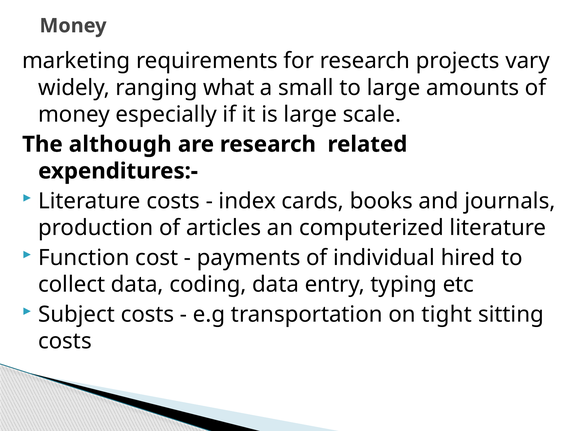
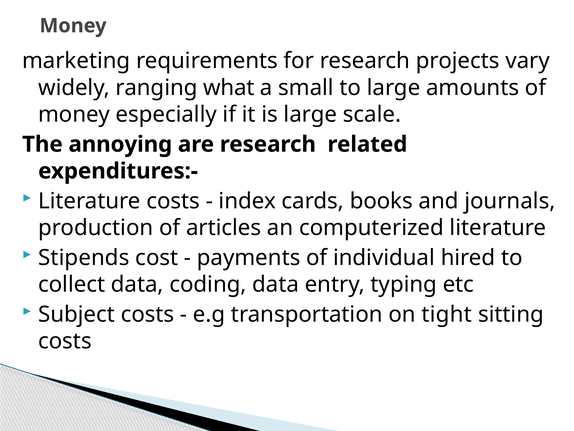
although: although -> annoying (120, 144)
Function: Function -> Stipends (84, 257)
